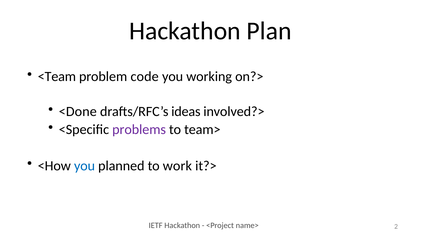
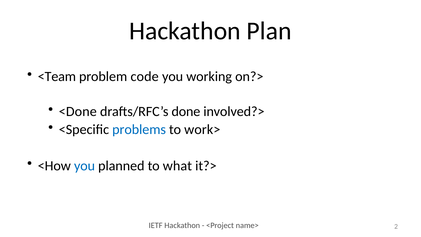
ideas: ideas -> done (186, 111)
problems colour: purple -> blue (139, 129)
team>: team> -> work> (202, 129)
work: work -> what (177, 166)
